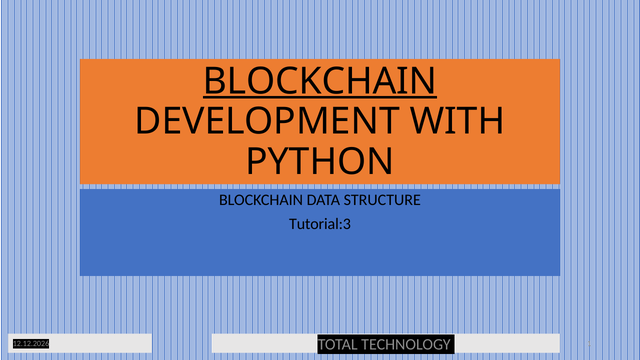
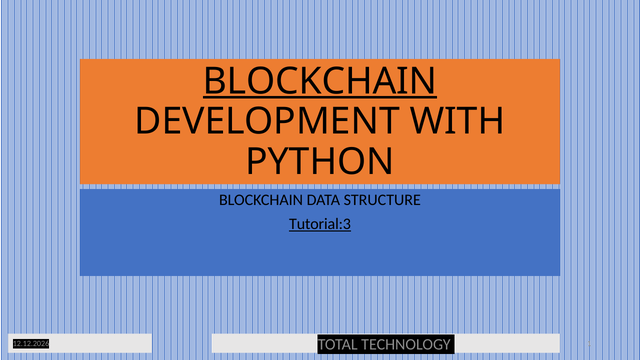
Tutorial:3 underline: none -> present (320, 224)
